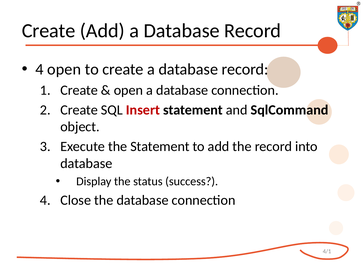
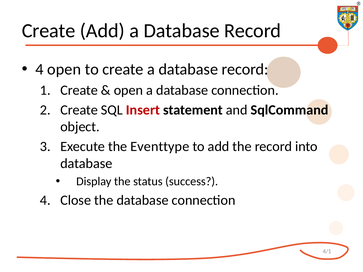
the Statement: Statement -> Eventtype (160, 147)
